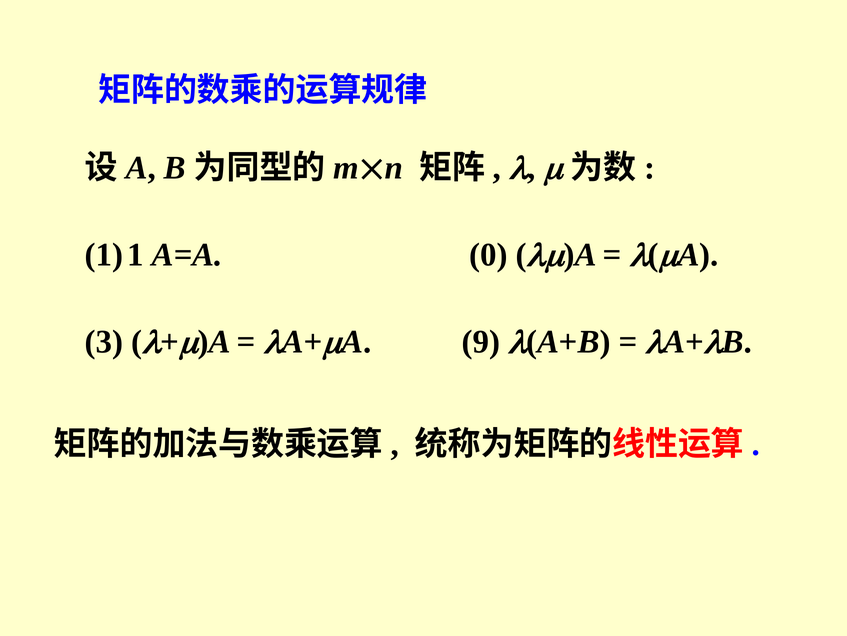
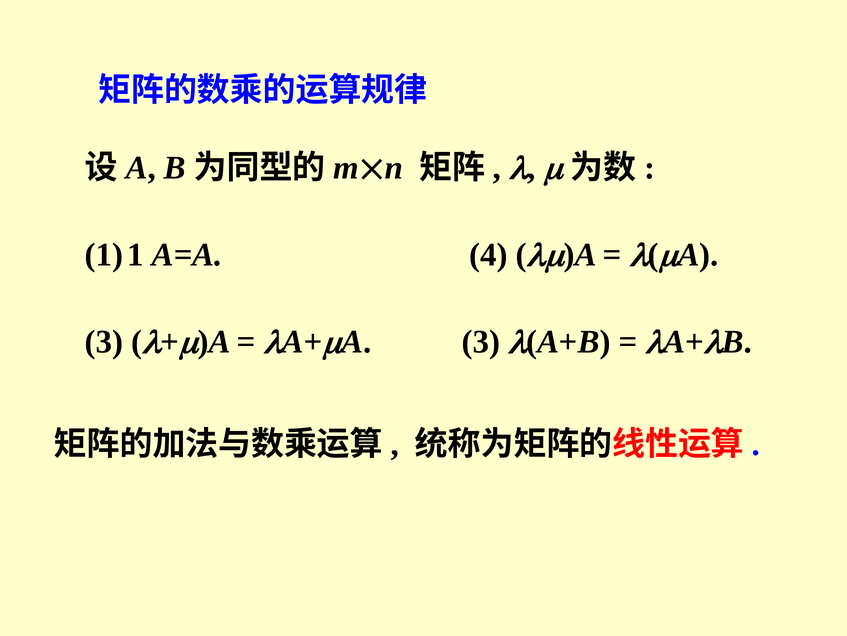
0: 0 -> 4 (488, 255)
9: 9 -> 3 (481, 342)
